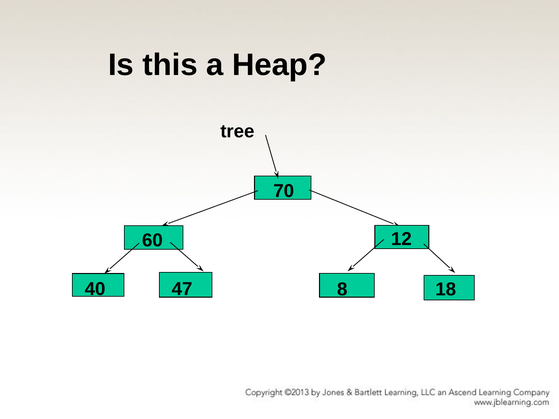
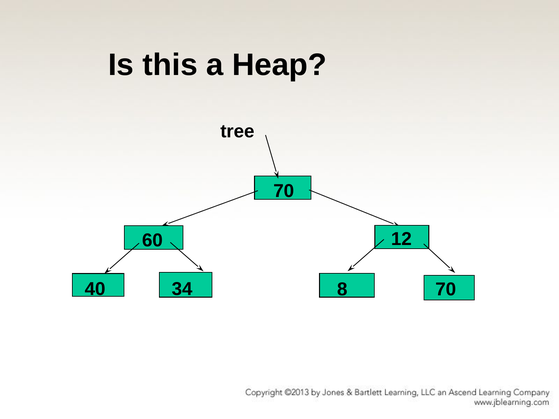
47: 47 -> 34 (182, 289)
8 18: 18 -> 70 (446, 290)
